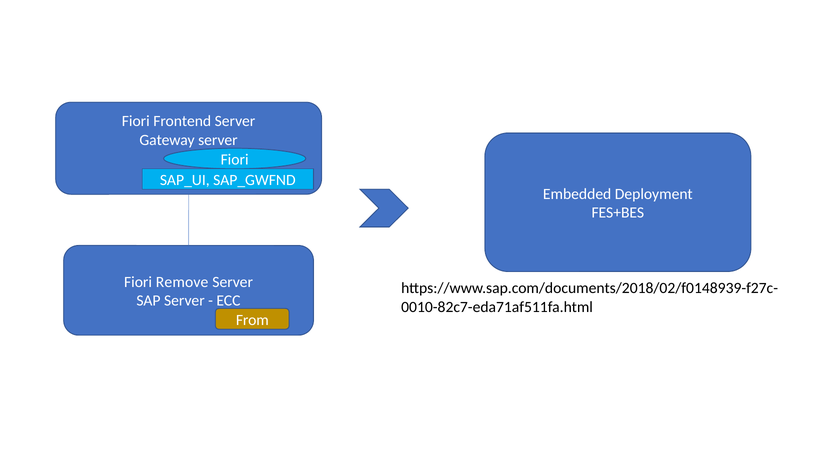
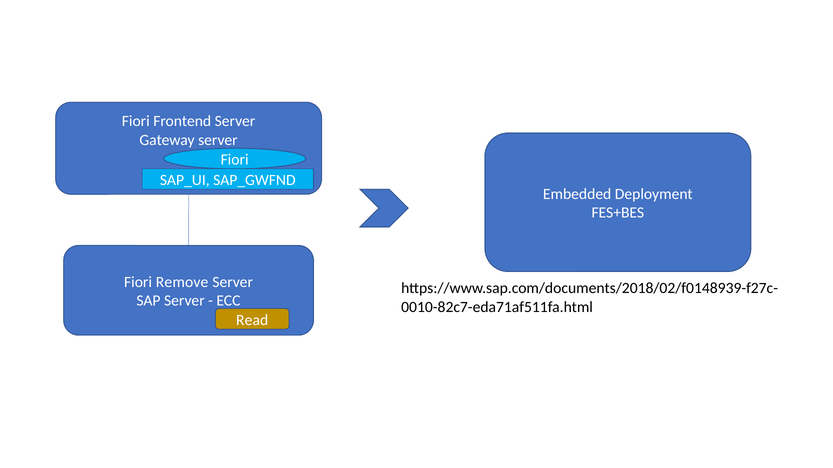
From: From -> Read (252, 320)
